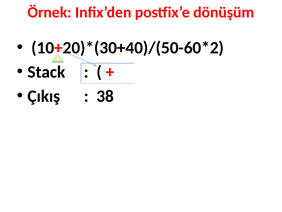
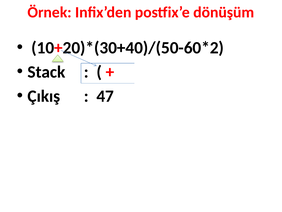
38: 38 -> 47 (105, 96)
